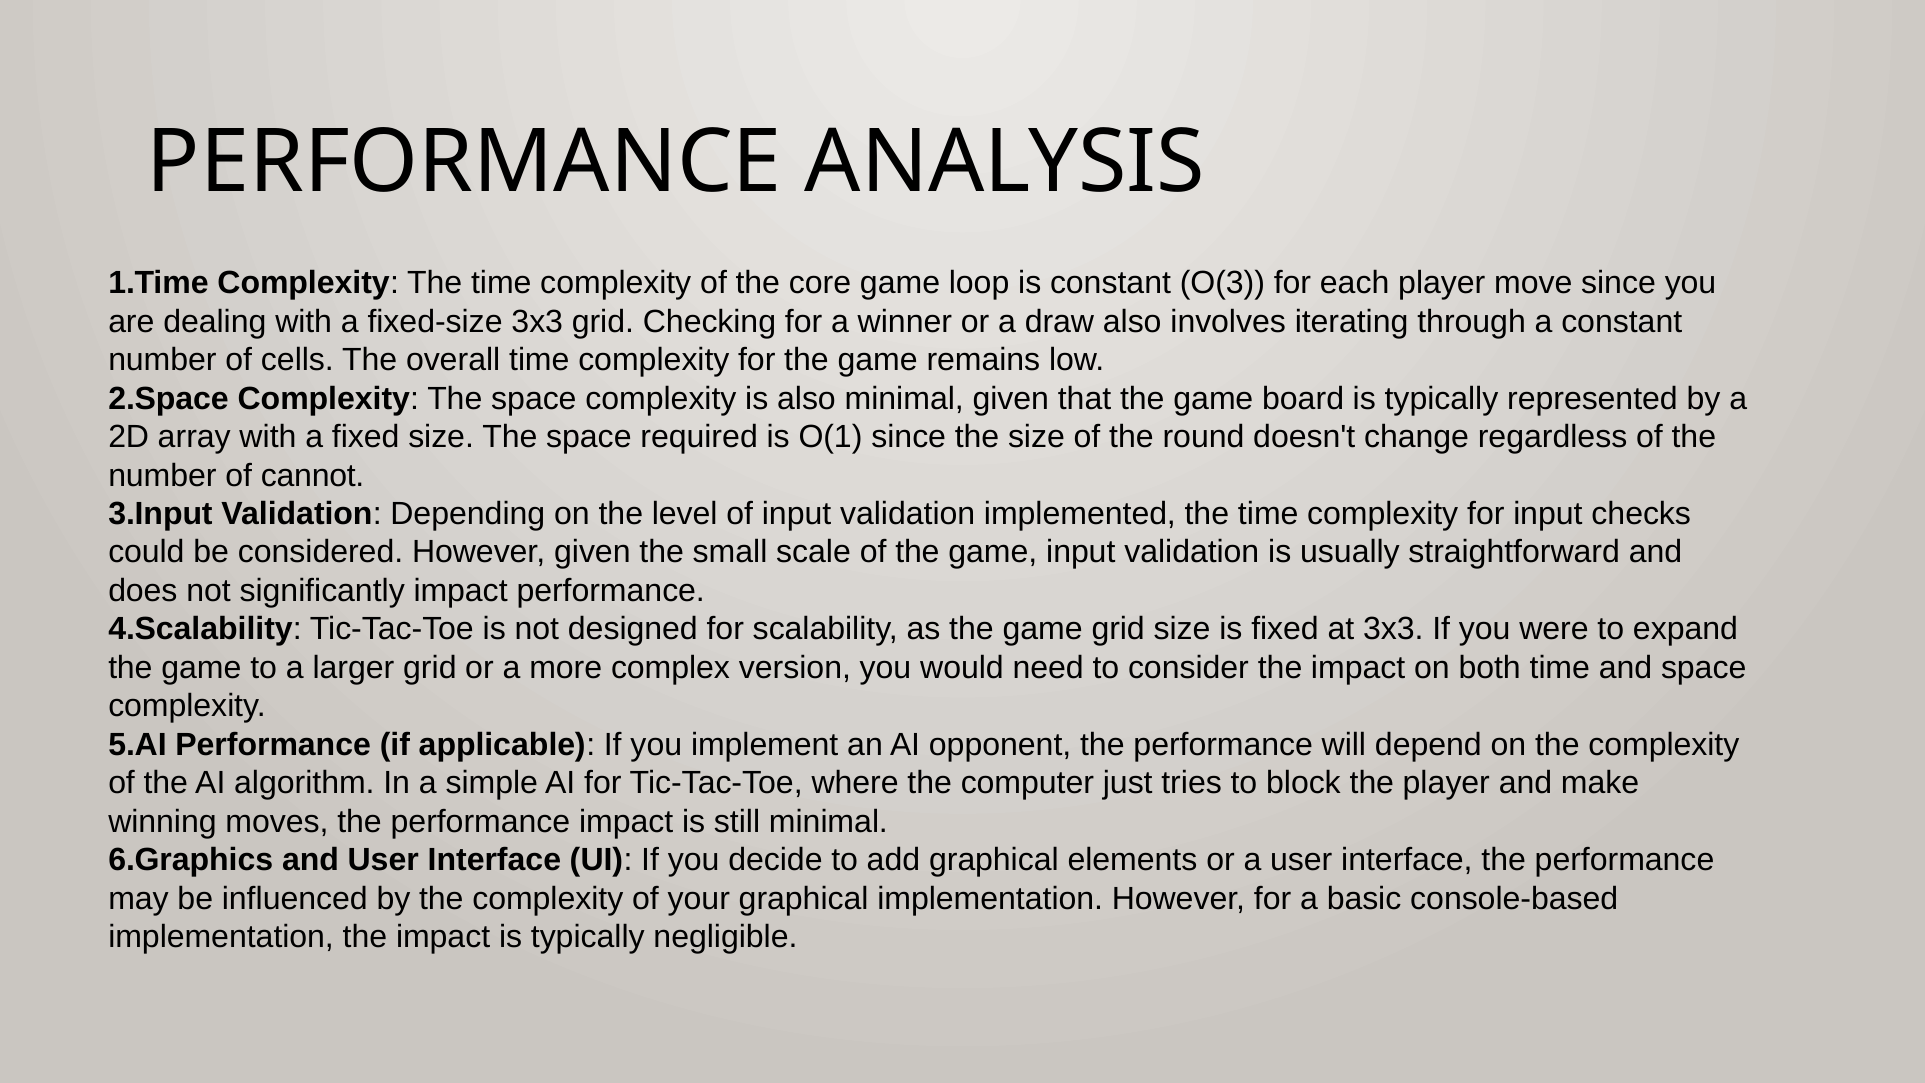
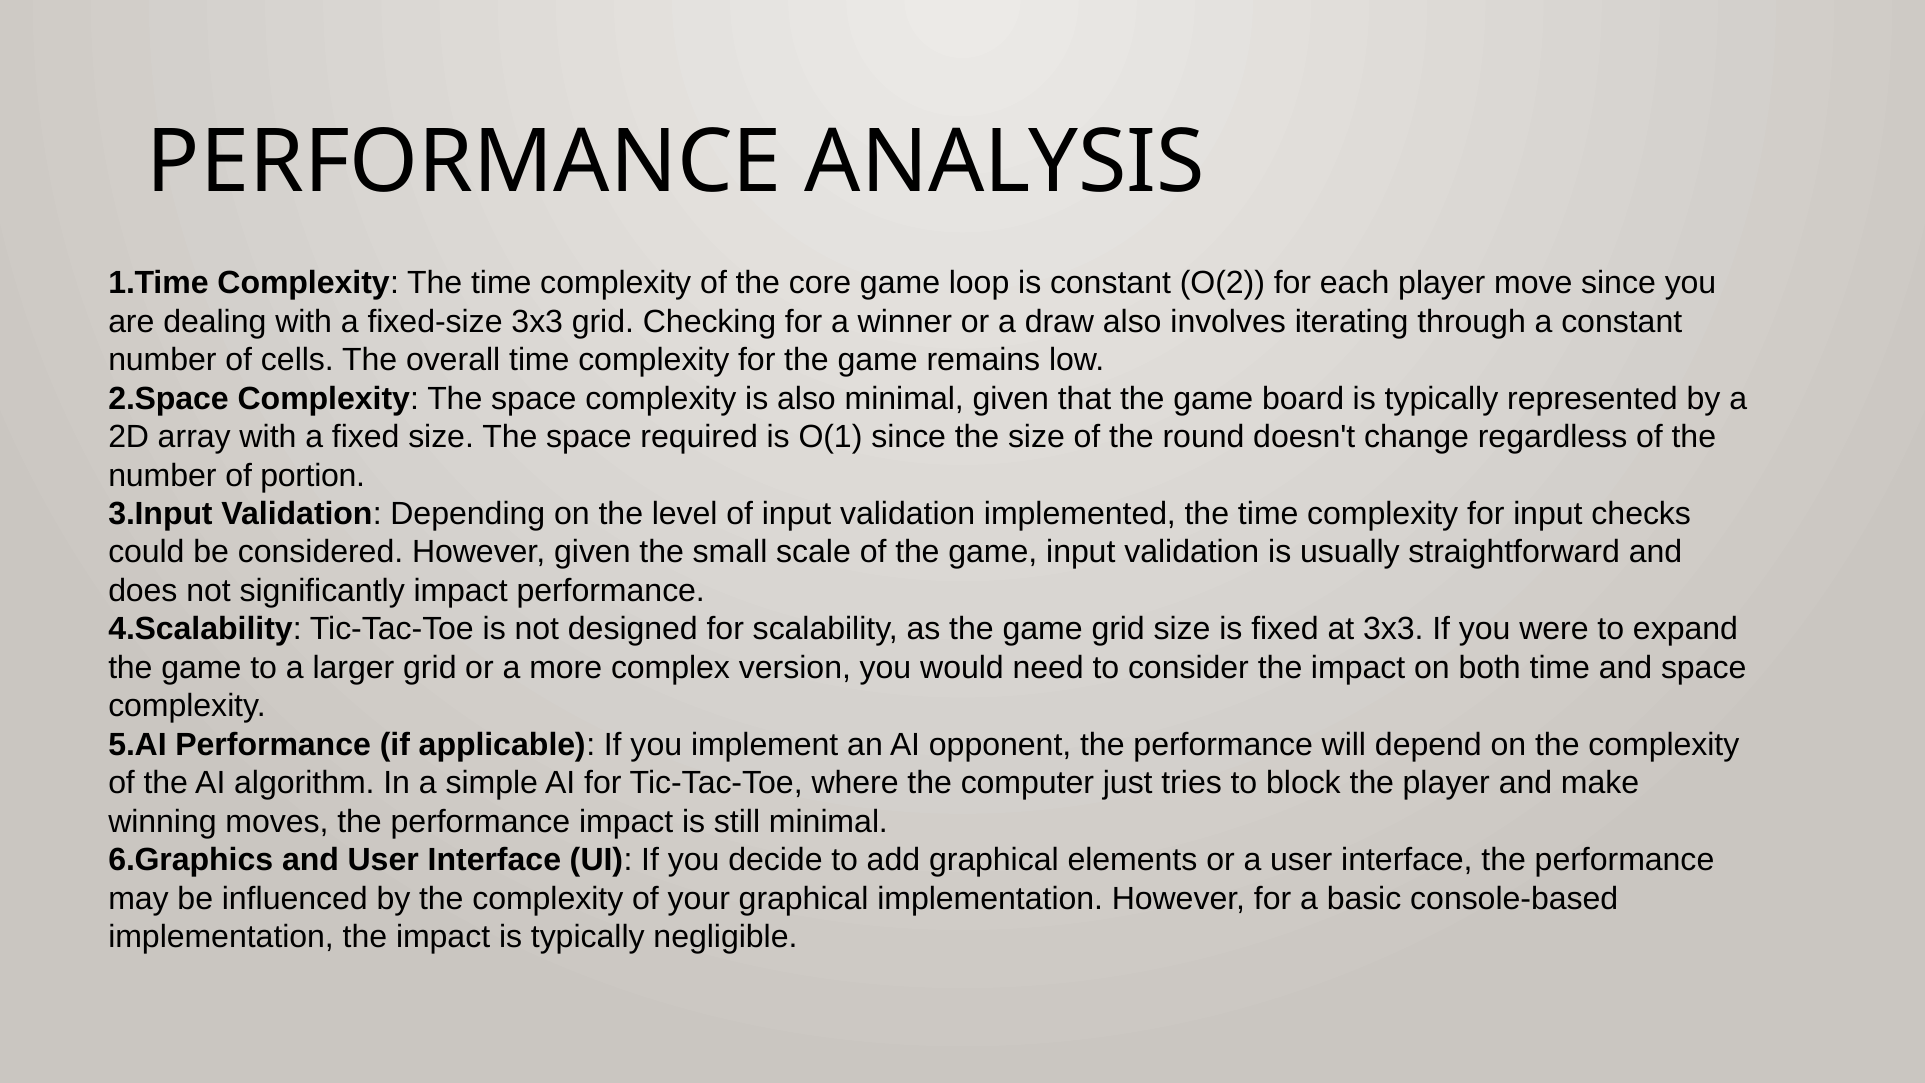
O(3: O(3 -> O(2 (1222, 283)
cannot: cannot -> portion (313, 475)
